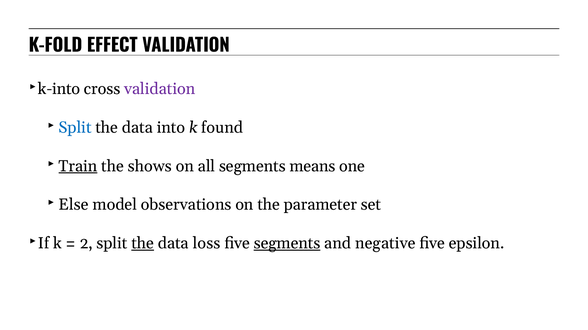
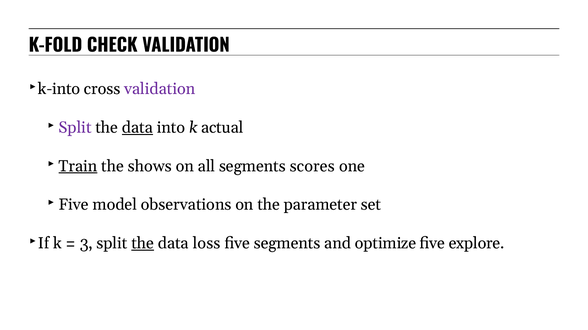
EFFECT: EFFECT -> CHECK (112, 46)
Split colour: blue -> purple (75, 128)
data underline: none -> present (137, 128)
found: found -> actual (222, 128)
means: means -> scores (312, 166)
Else: Else -> Five (74, 205)
2: 2 -> 3 (86, 243)
segments underline: present -> none (287, 243)
negative: negative -> optimize (386, 243)
epsilon: epsilon -> explore (477, 243)
